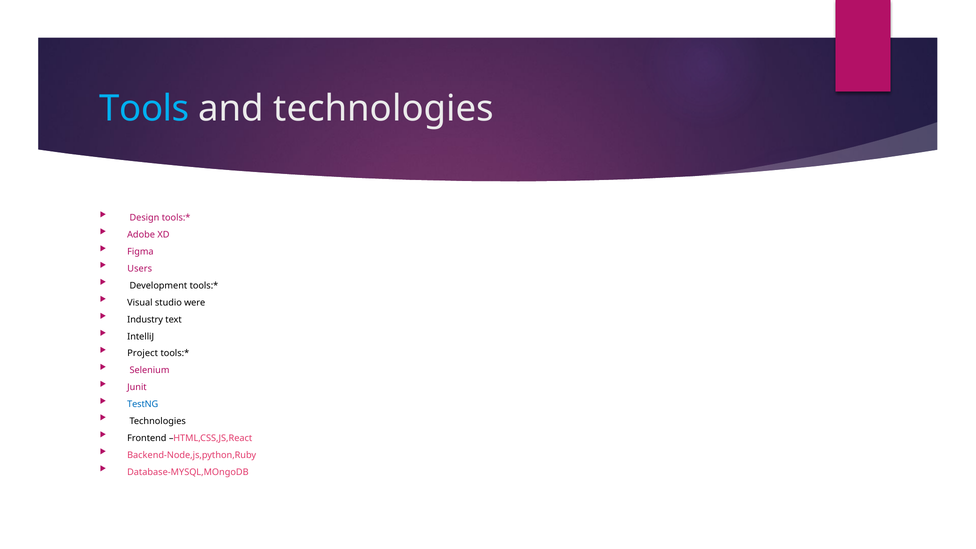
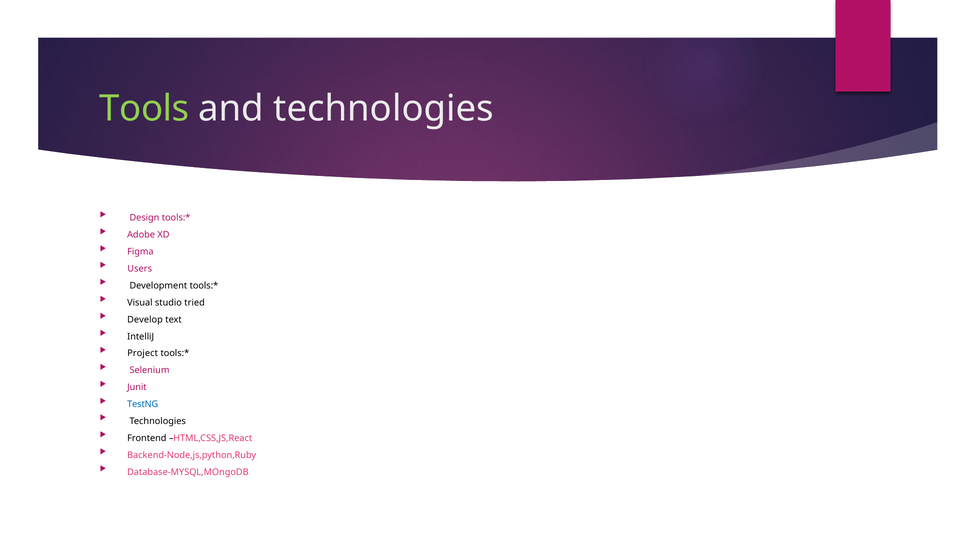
Tools colour: light blue -> light green (144, 109)
were: were -> tried (195, 303)
Industry: Industry -> Develop (145, 320)
